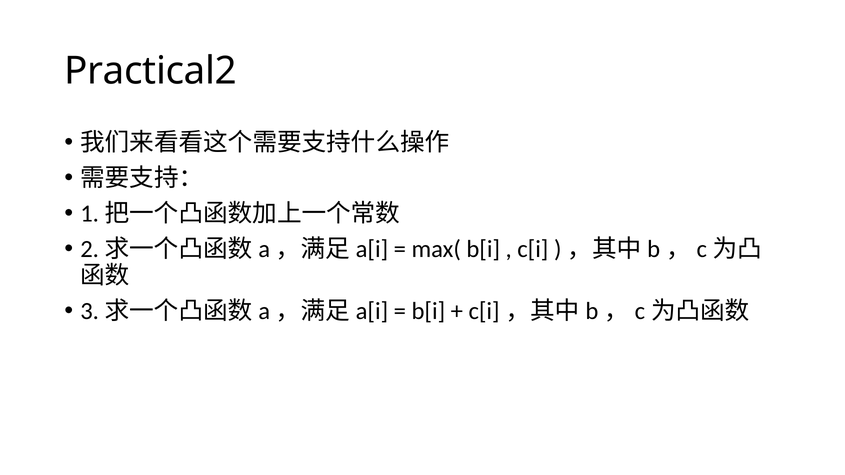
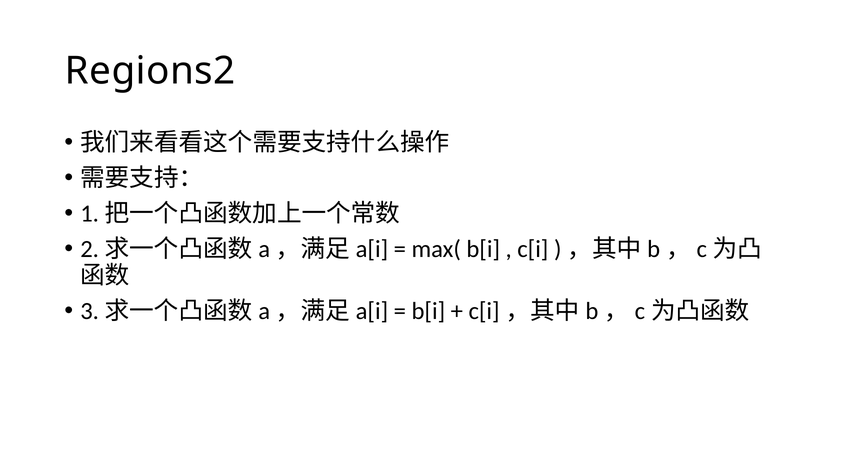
Practical2: Practical2 -> Regions2 (150, 71)
